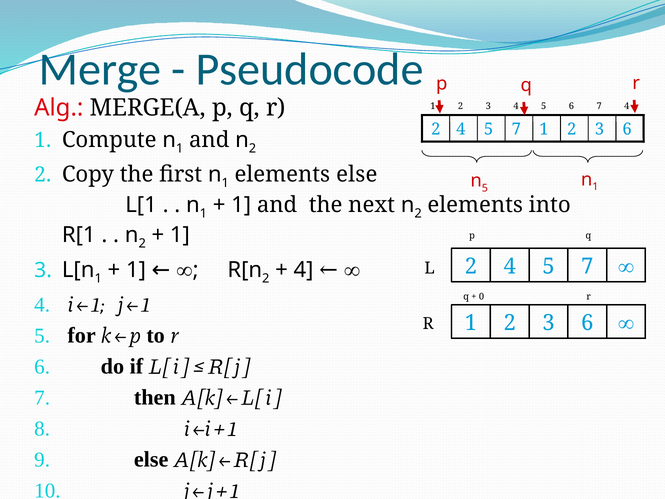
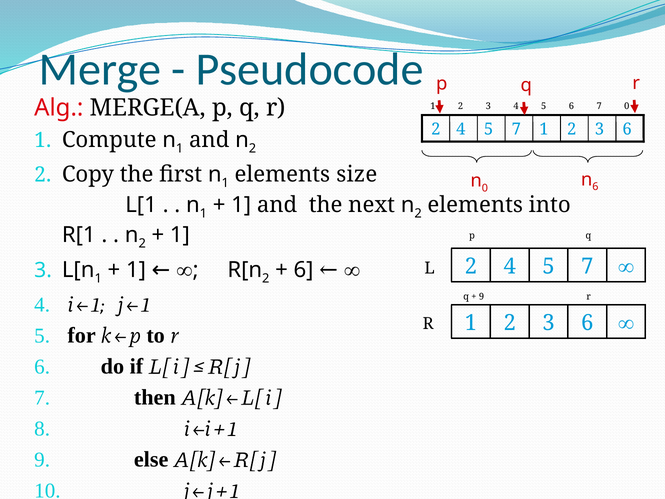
7 4: 4 -> 0 (627, 106)
elements else: else -> size (357, 174)
5: 5 -> 0 (485, 188)
1: 1 -> 6 (595, 187)
4: 4 -> 6 (304, 270)
0: 0 -> 9 (481, 296)
